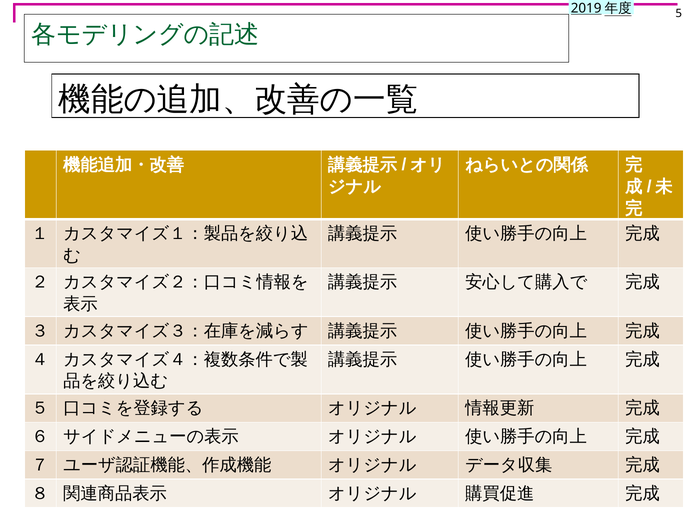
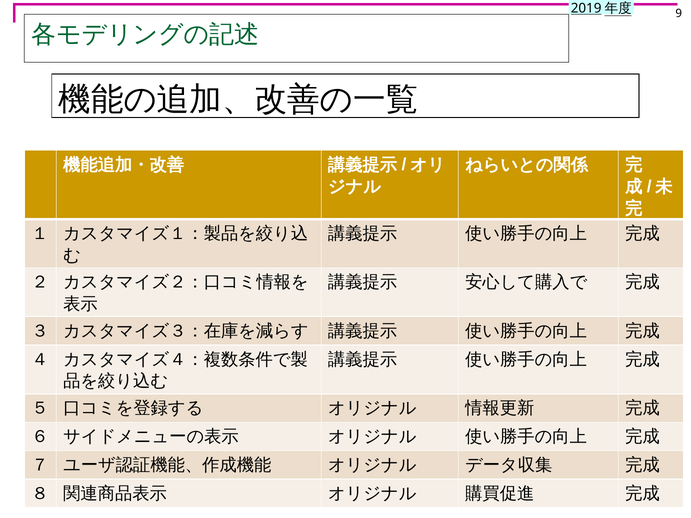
5: 5 -> 9 (679, 13)
